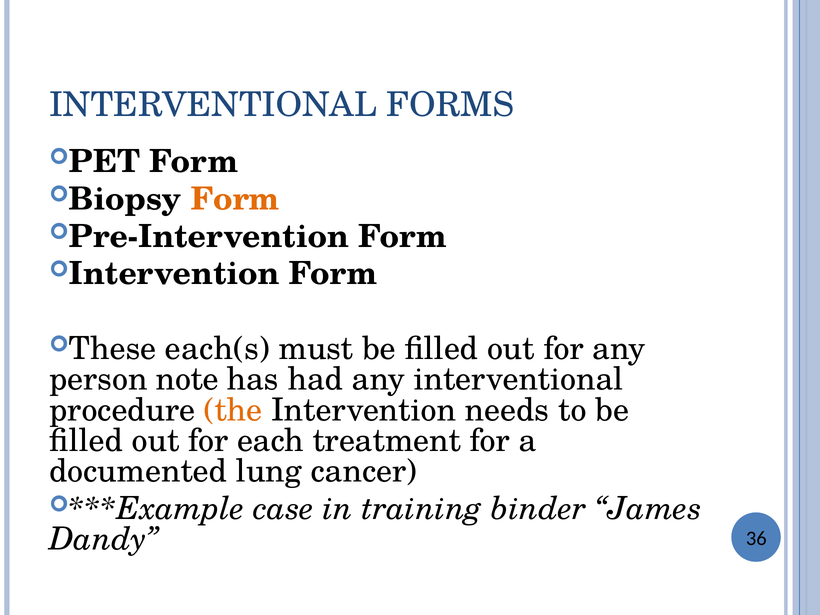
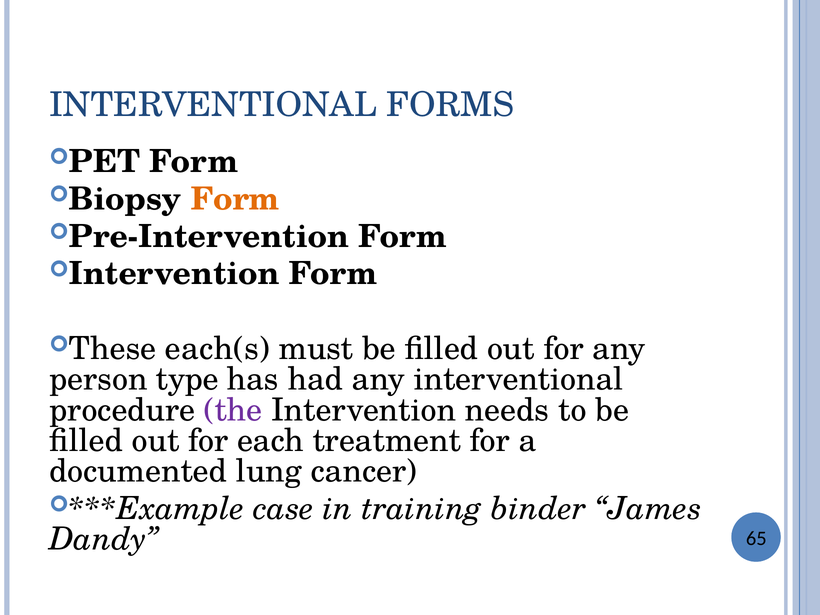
note: note -> type (187, 379)
the colour: orange -> purple (233, 410)
36: 36 -> 65 (756, 539)
